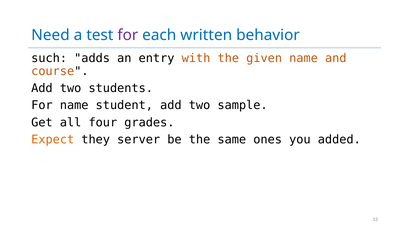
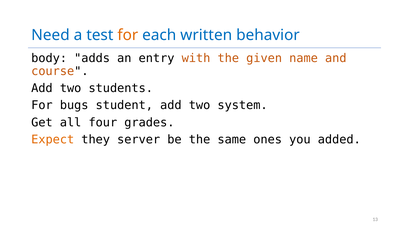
for colour: purple -> orange (128, 35)
such: such -> body (49, 58)
For name: name -> bugs (74, 105)
sample: sample -> system (243, 105)
